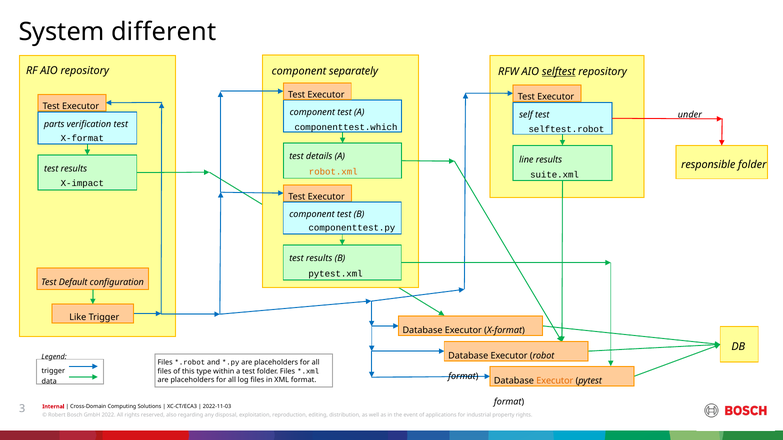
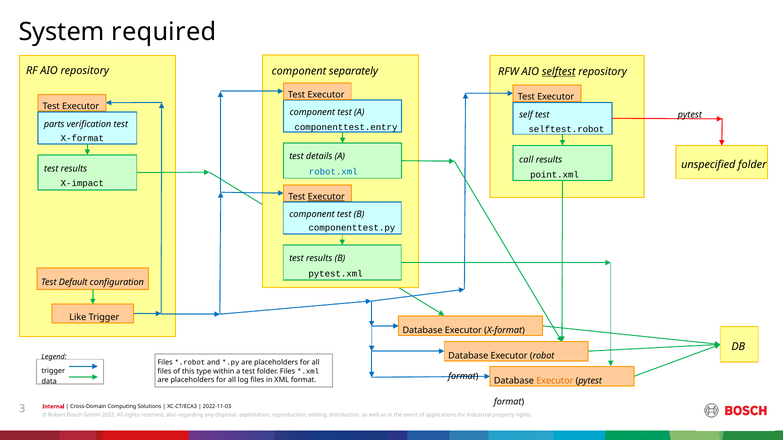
different: different -> required (164, 32)
under: under -> pytest (690, 115)
componenttest.which: componenttest.which -> componenttest.entry (346, 127)
line: line -> call (526, 160)
responsible: responsible -> unspecified (708, 165)
robot.xml colour: orange -> blue (333, 172)
suite.xml: suite.xml -> point.xml (555, 175)
Executor underline: none -> present (326, 197)
